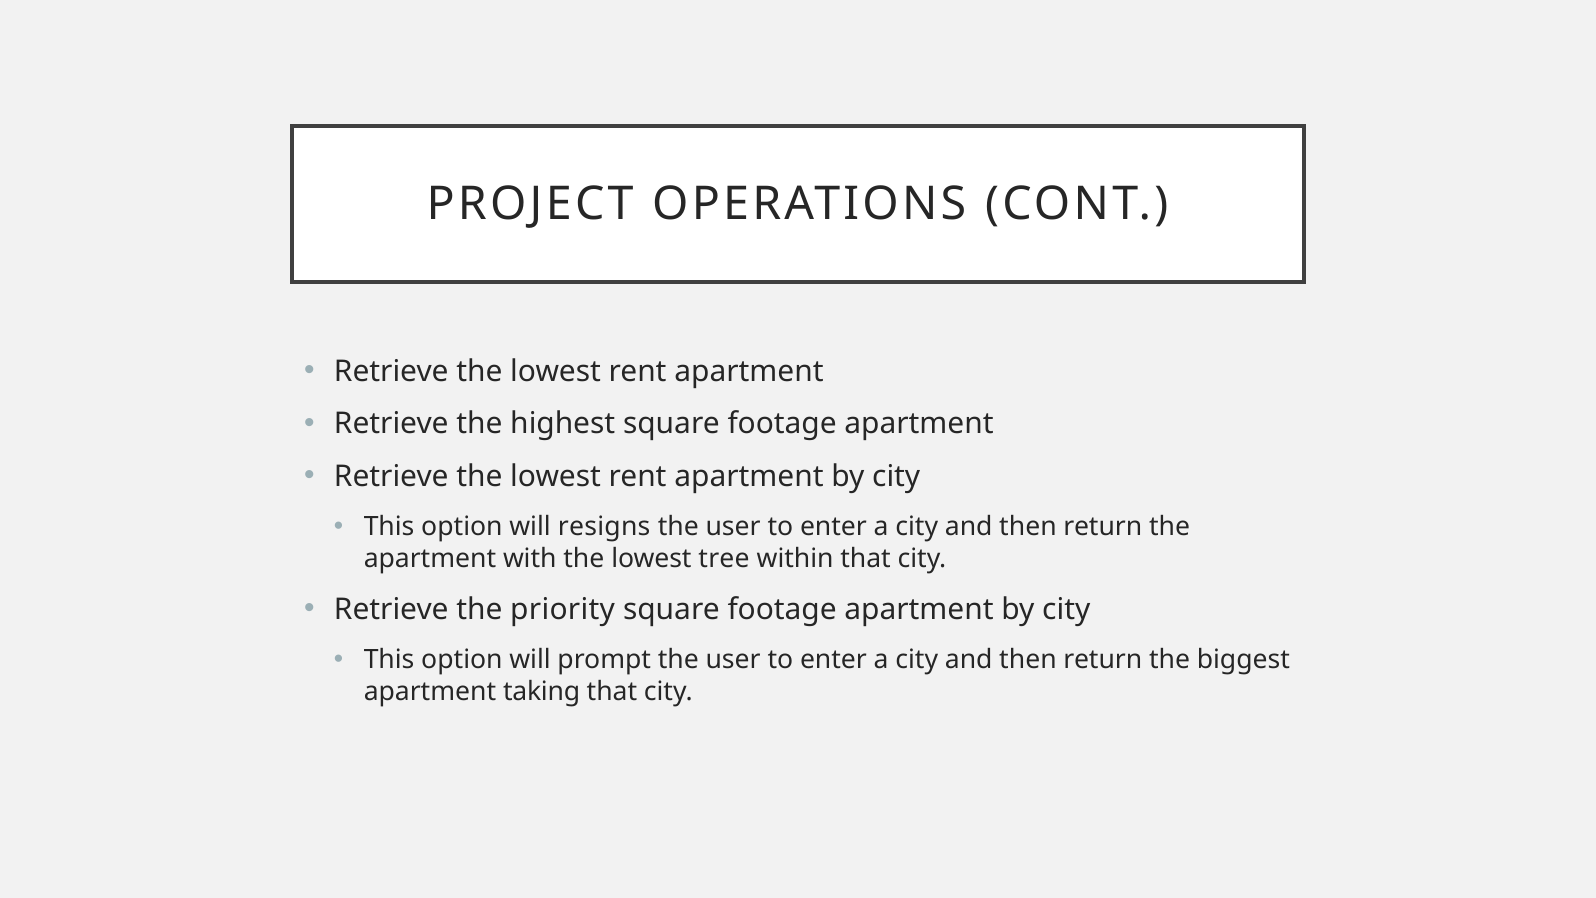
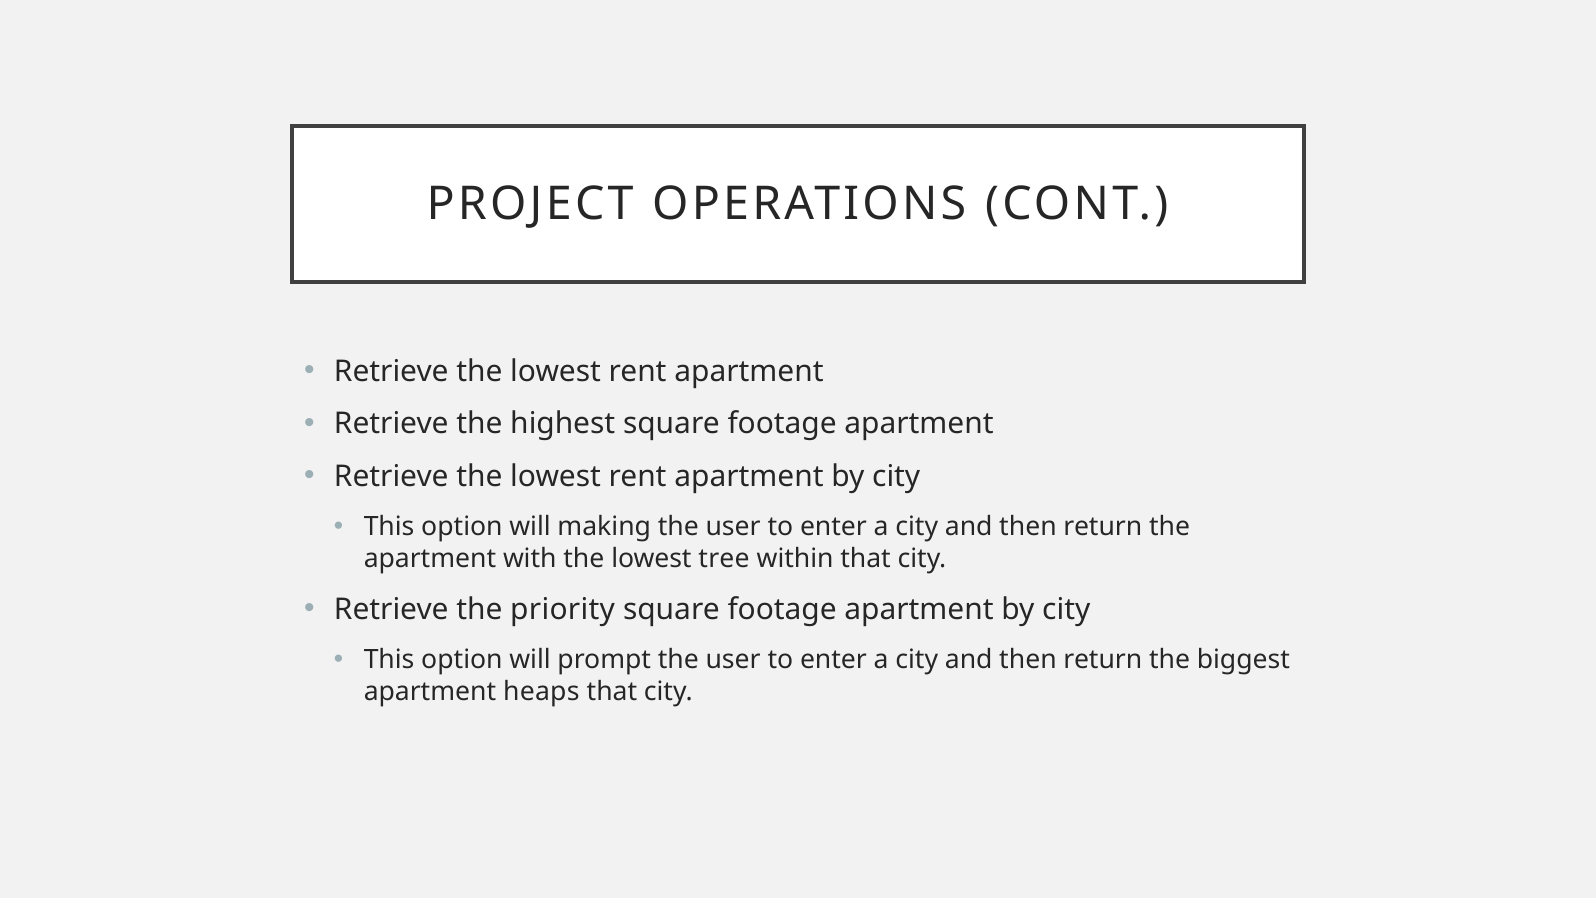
resigns: resigns -> making (604, 527)
taking: taking -> heaps (541, 692)
